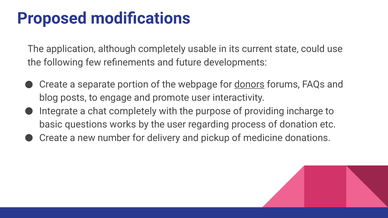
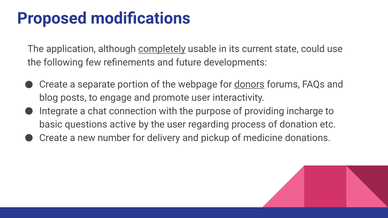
completely underline: none -> present (162, 49)
chat completely: completely -> connection (133, 111)
works: works -> active (123, 125)
